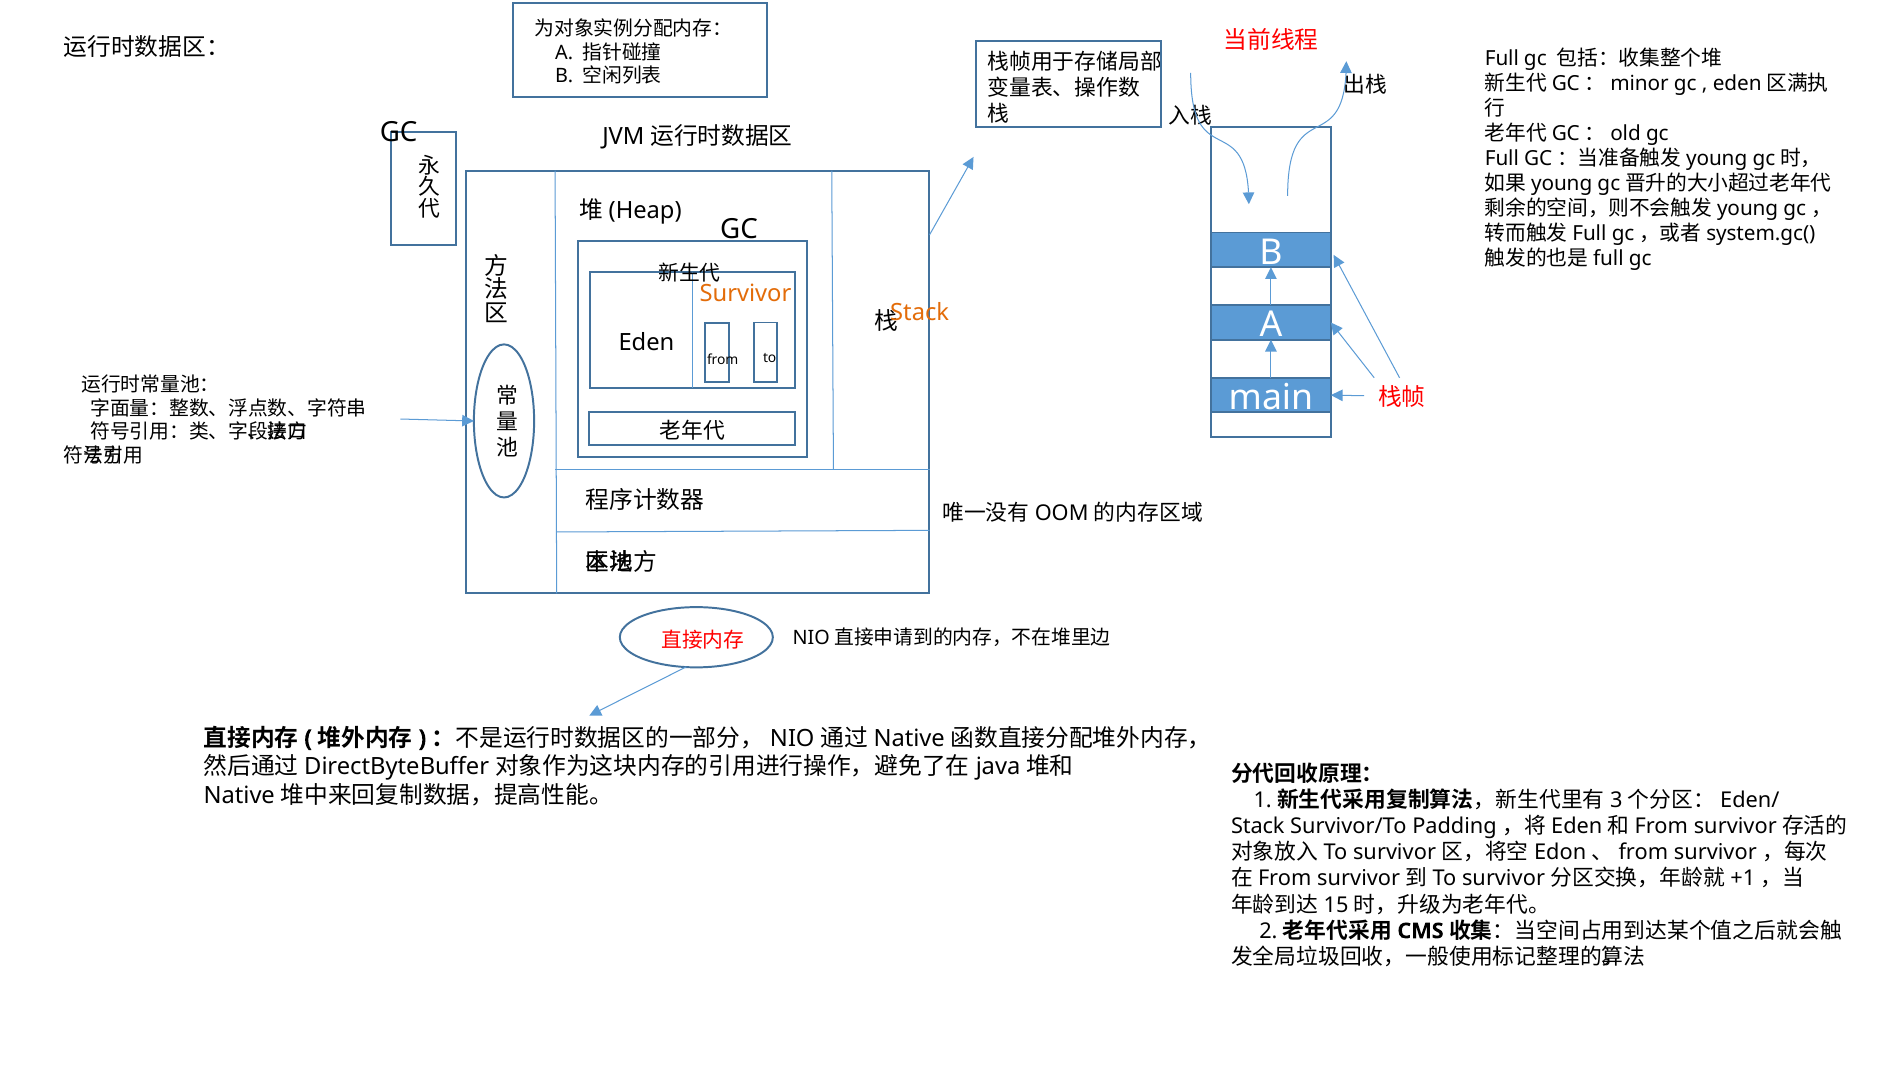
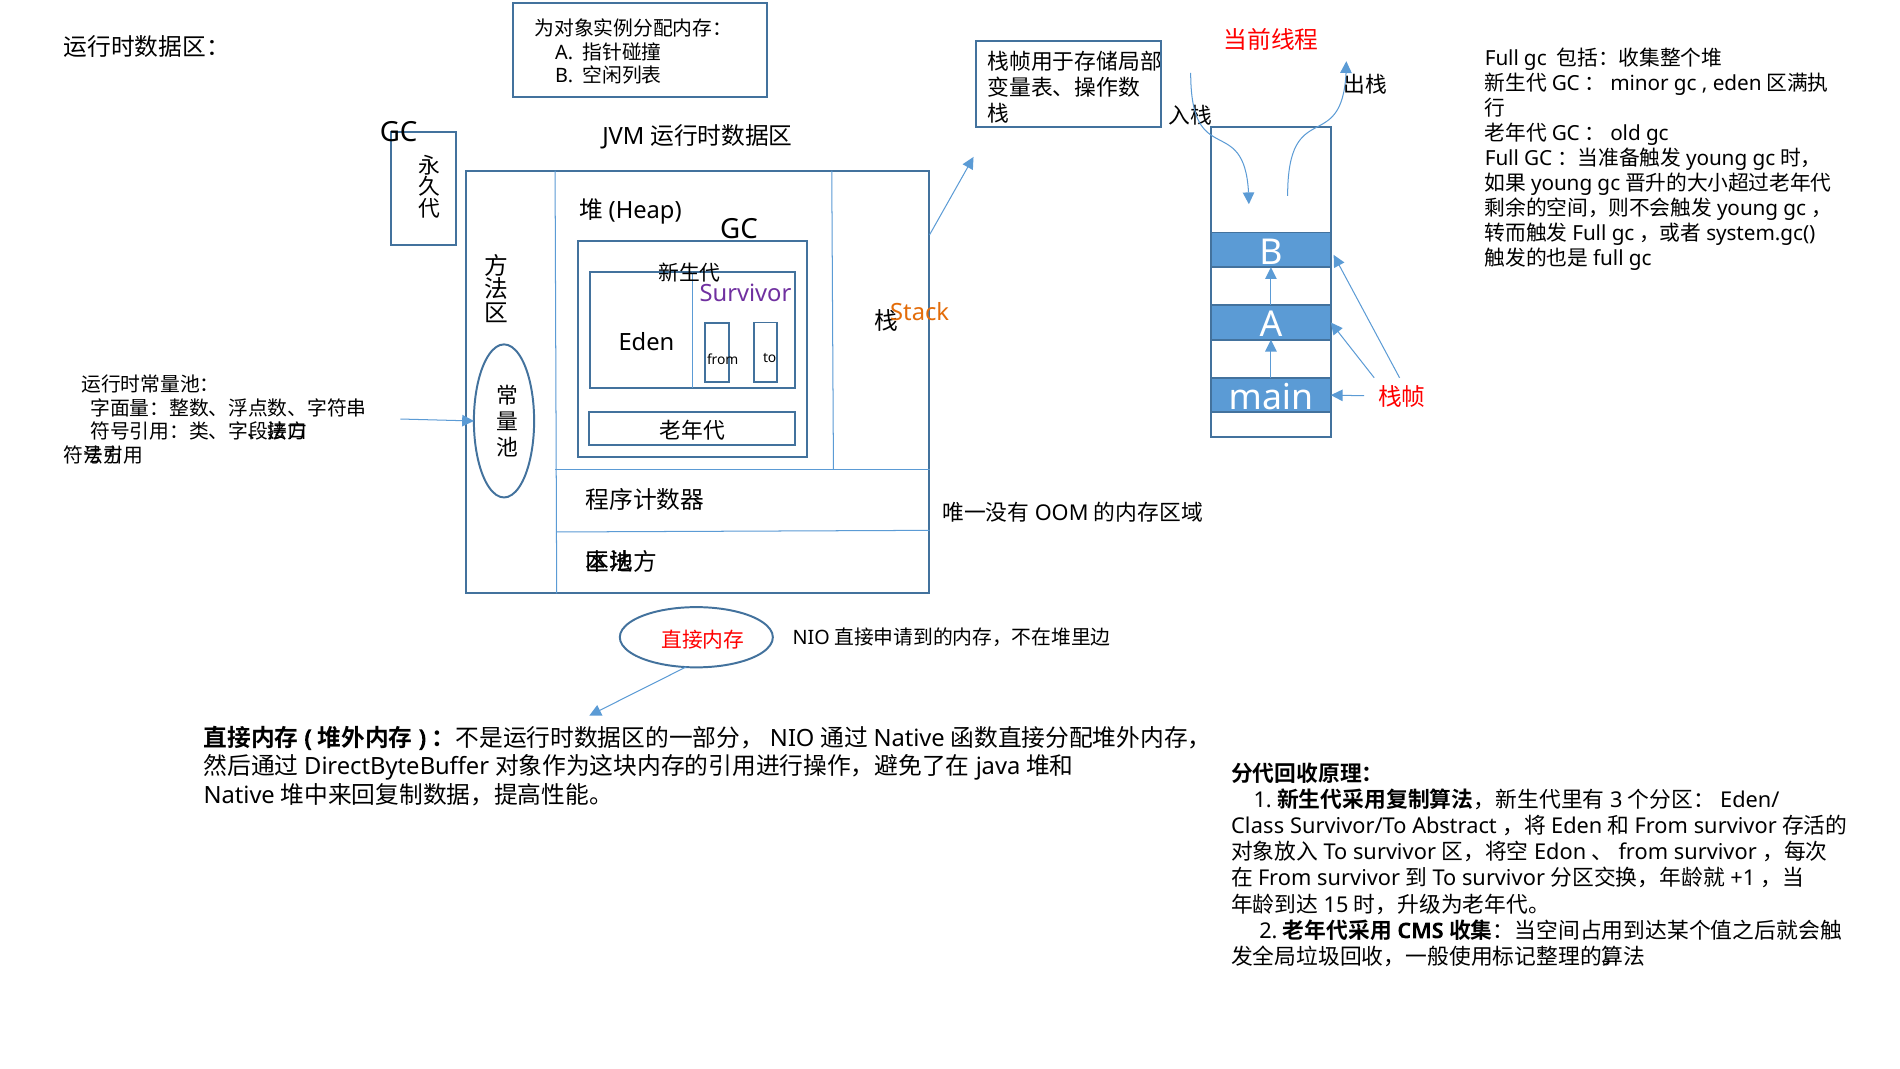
Survivor colour: orange -> purple (746, 294)
Stack: Stack -> Class (1258, 826)
Padding: Padding -> Abstract (1455, 826)
